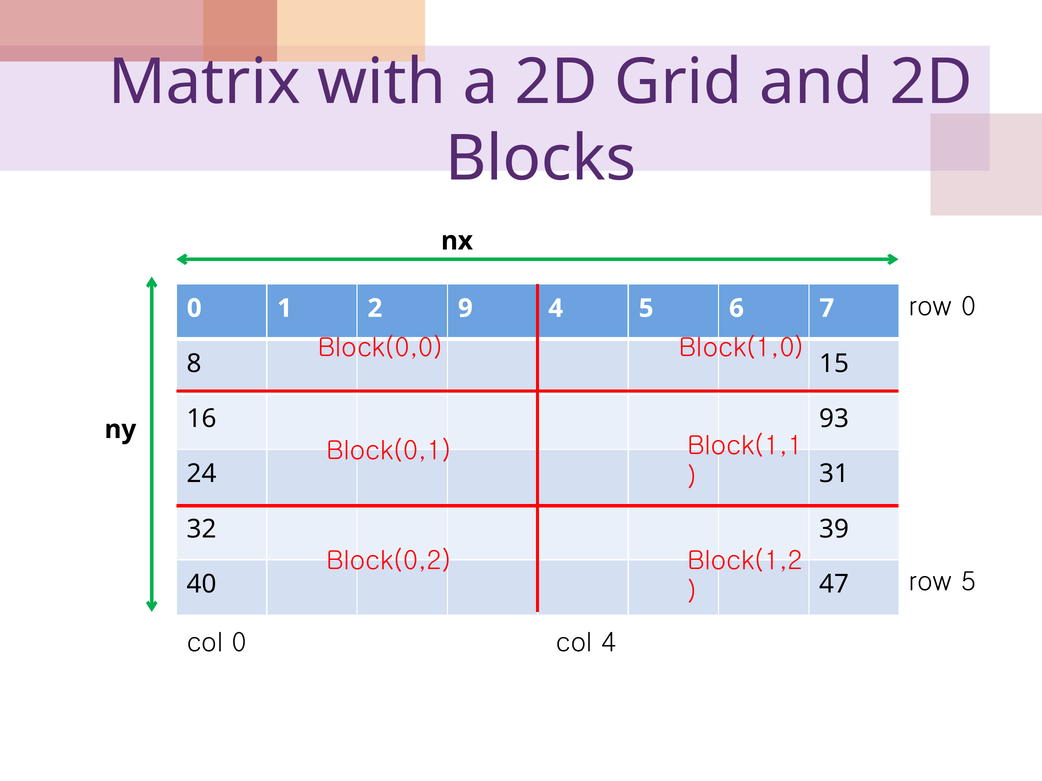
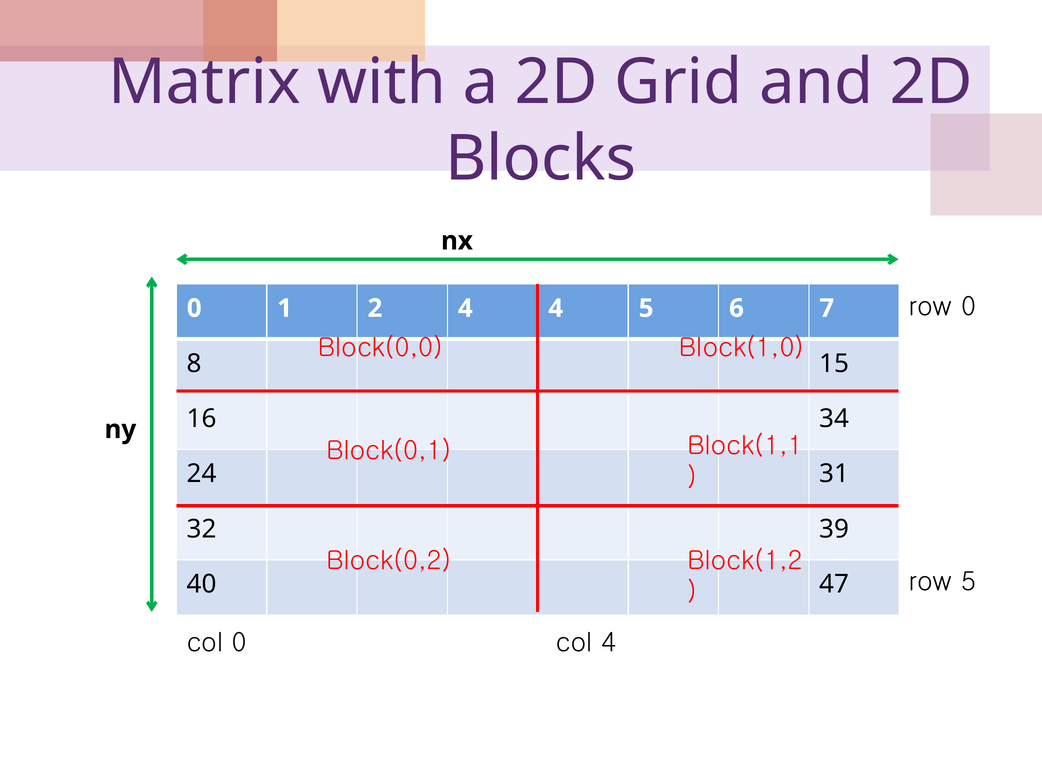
2 9: 9 -> 4 (465, 308)
93: 93 -> 34 (834, 419)
